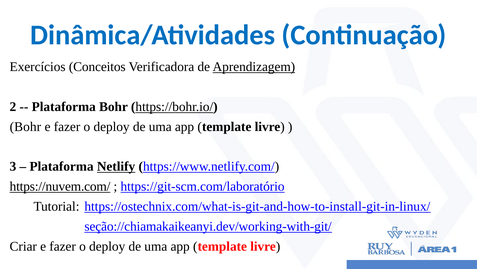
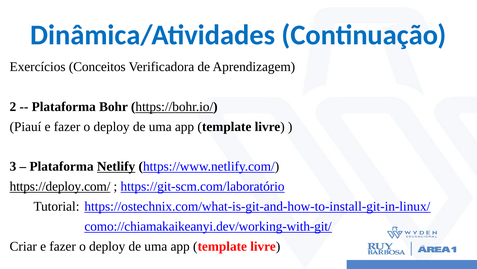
Aprendizagem underline: present -> none (254, 67)
Bohr: Bohr -> Piauí (25, 126)
https://nuvem.com/: https://nuvem.com/ -> https://deploy.com/ (60, 186)
seção://chiamakaikeanyi.dev/working-with-git/: seção://chiamakaikeanyi.dev/working-with-git/ -> como://chiamakaikeanyi.dev/working-with-git/ (208, 226)
